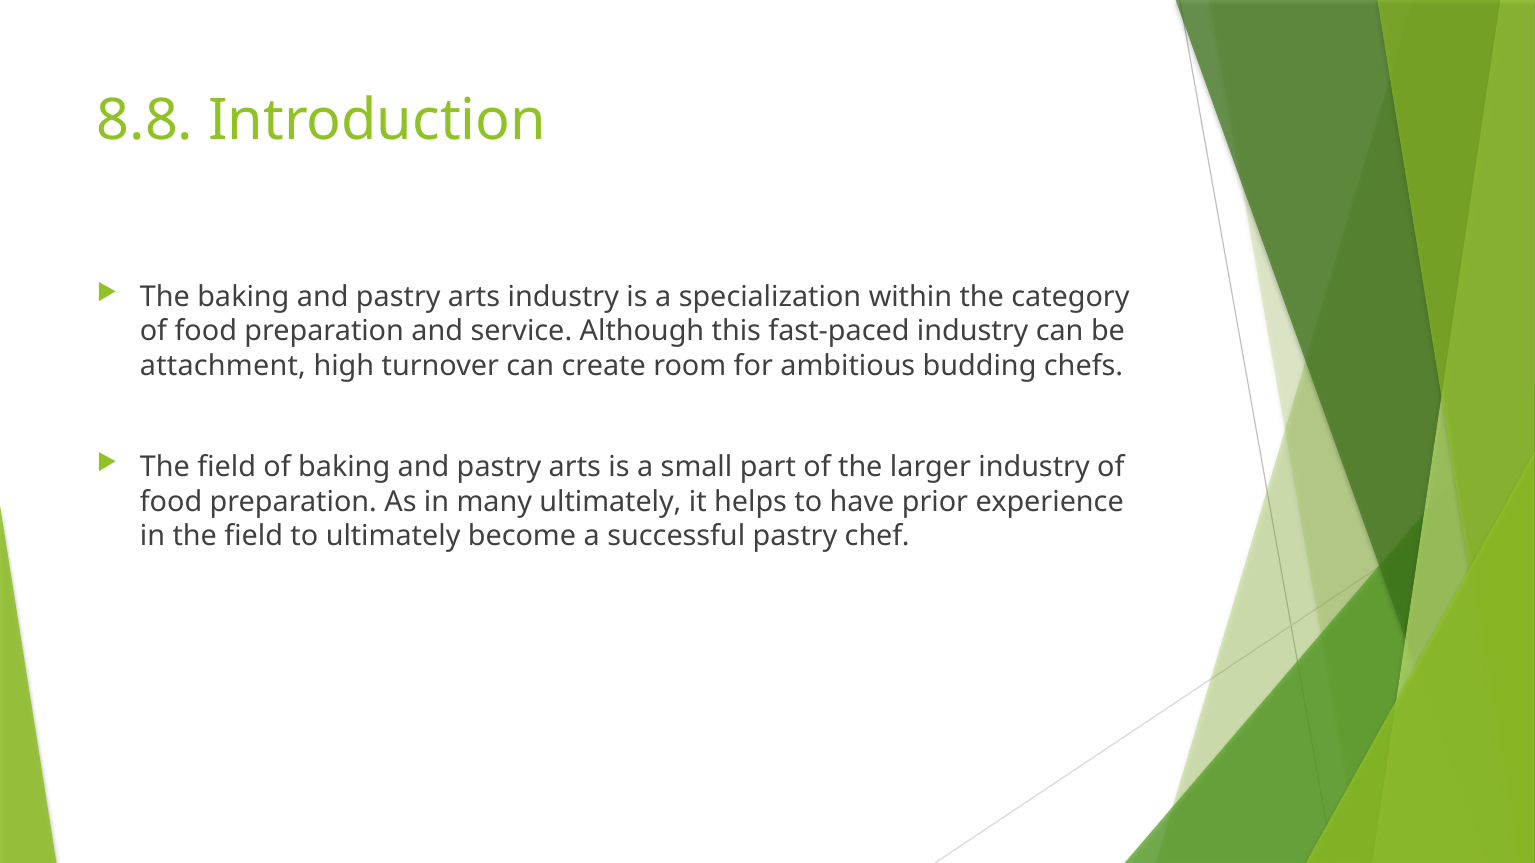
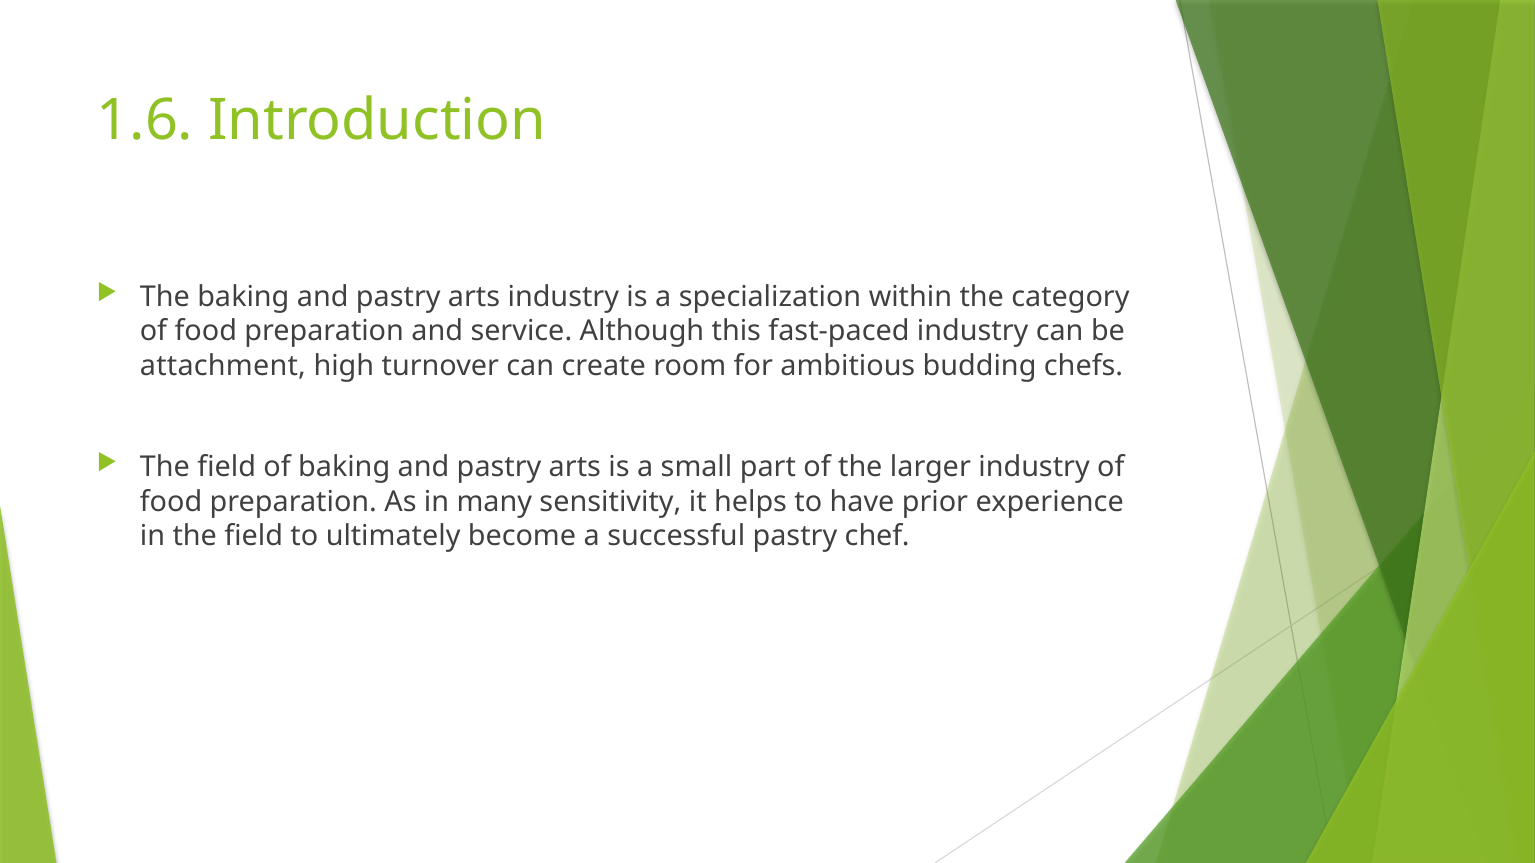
8.8: 8.8 -> 1.6 (145, 121)
many ultimately: ultimately -> sensitivity (610, 502)
